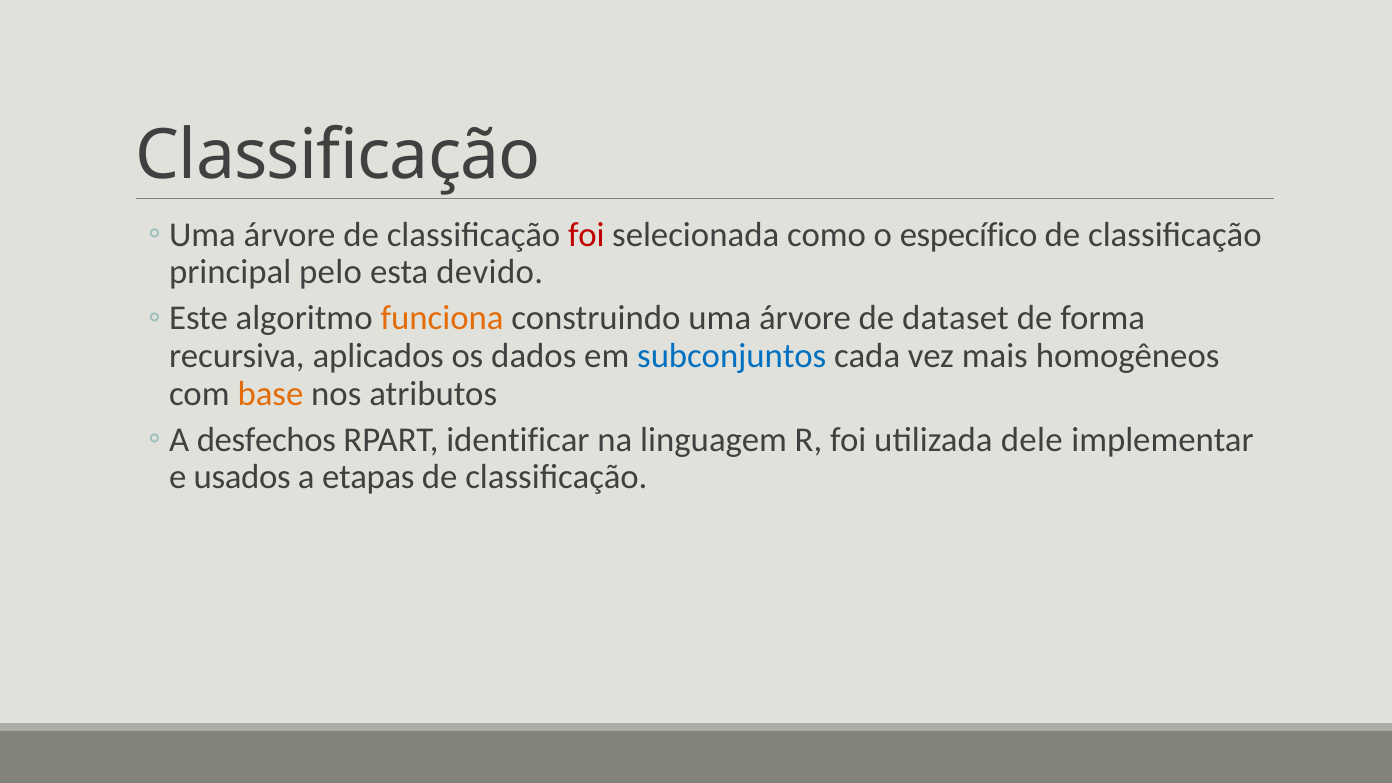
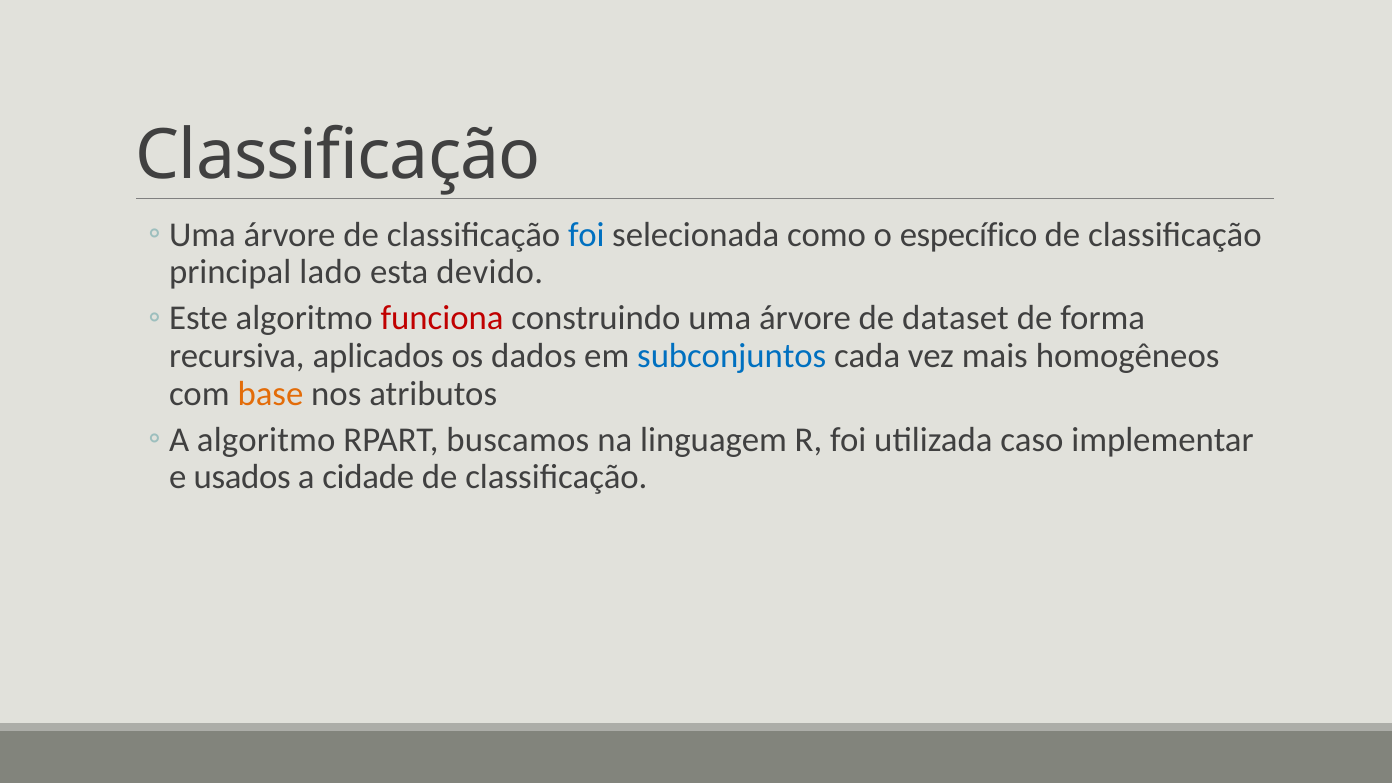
foi colour: red -> blue (586, 235)
pelo: pelo -> lado (330, 272)
funciona colour: orange -> red (442, 318)
desfechos: desfechos -> algoritmo (266, 440)
identificar: identificar -> buscamos (518, 440)
dele: dele -> caso (1032, 440)
etapas: etapas -> cidade (368, 477)
